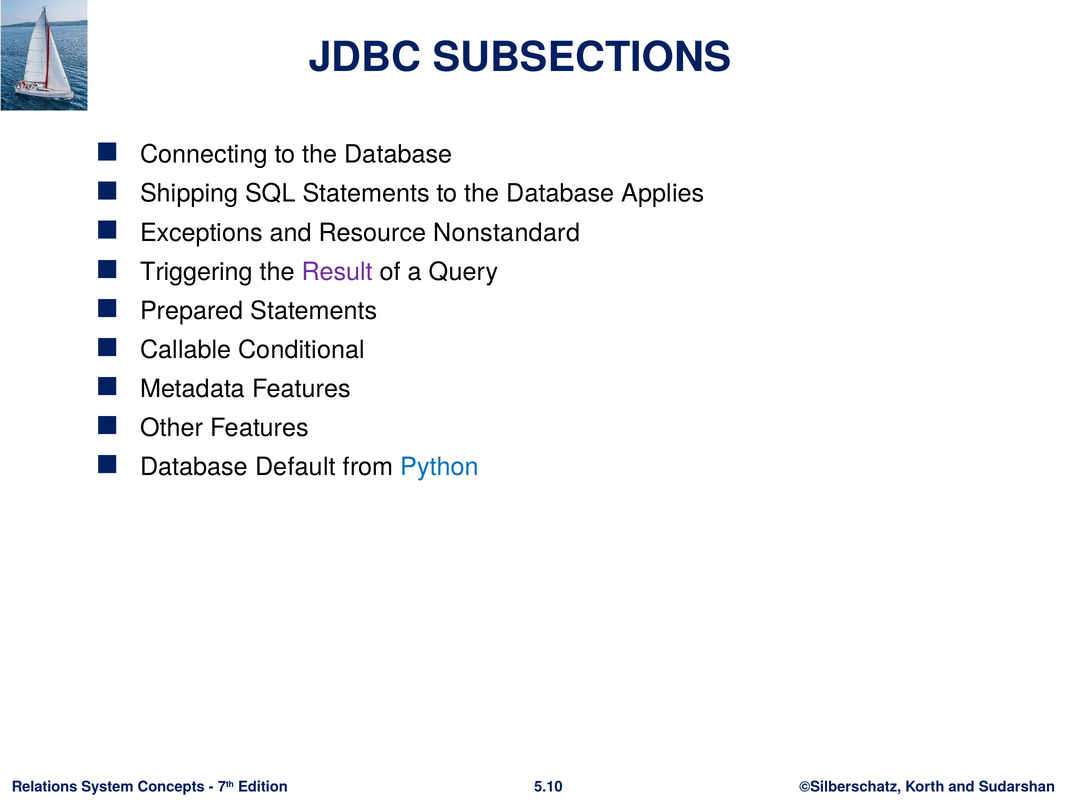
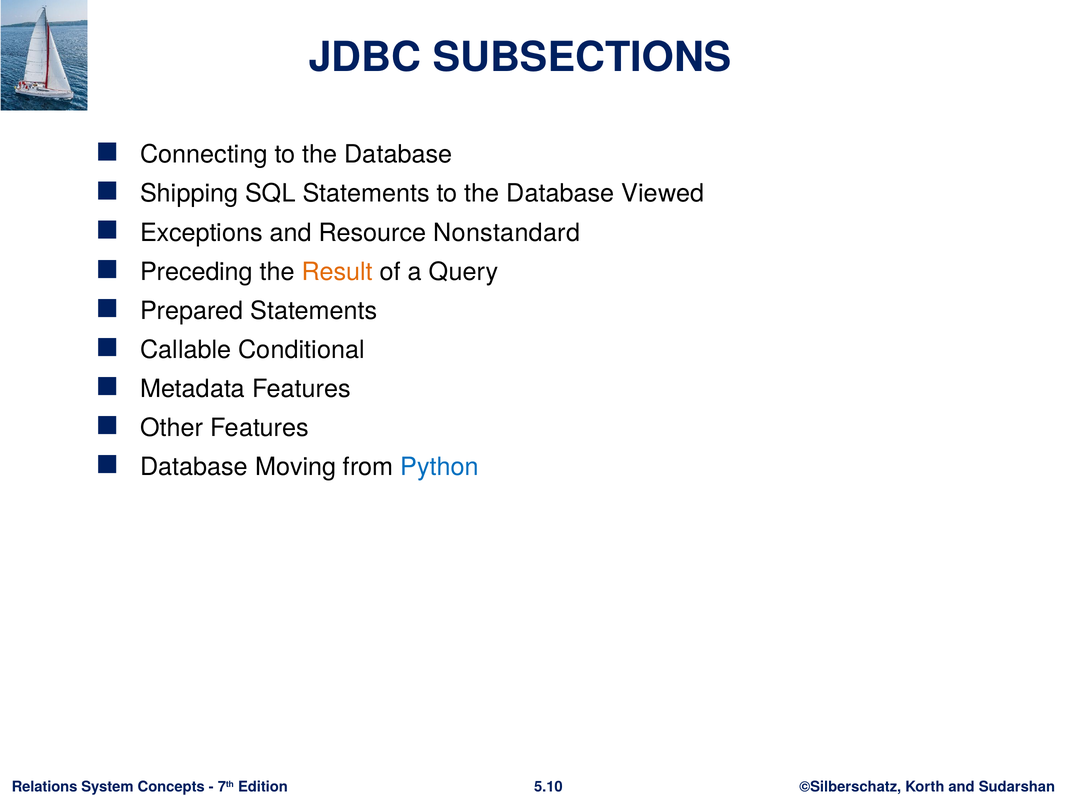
Applies: Applies -> Viewed (663, 194)
Triggering: Triggering -> Preceding (197, 272)
Result colour: purple -> orange (337, 272)
Default: Default -> Moving (296, 467)
